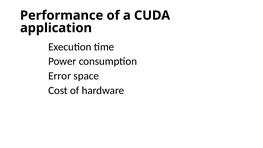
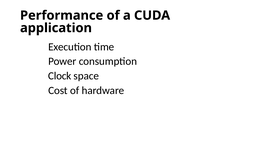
Error: Error -> Clock (60, 76)
